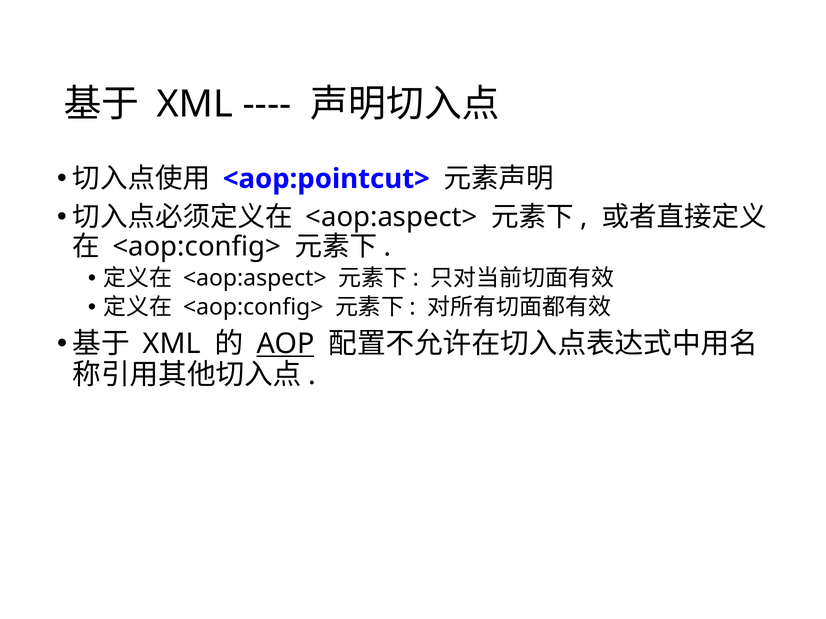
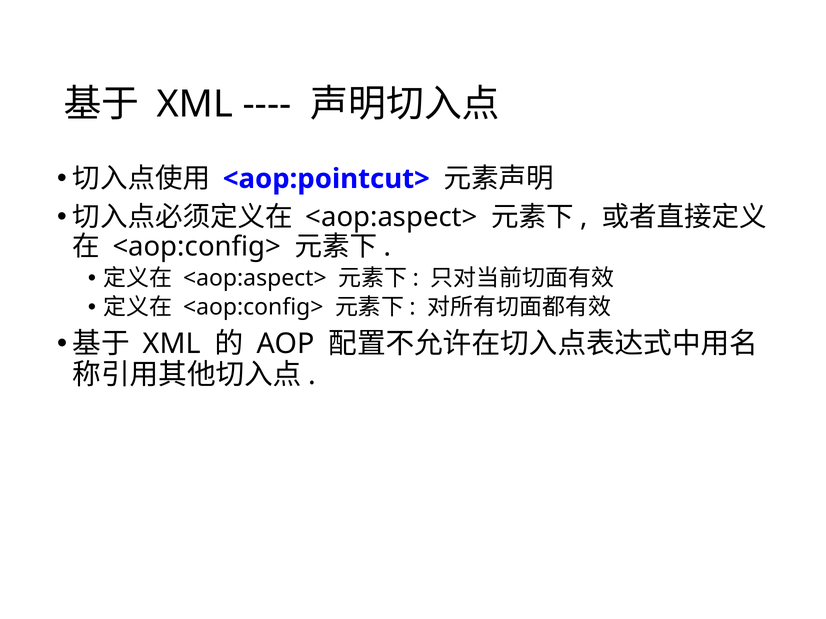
AOP underline: present -> none (286, 344)
